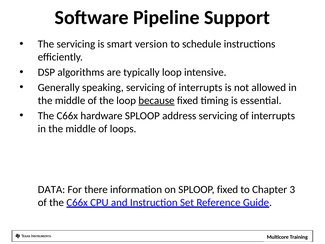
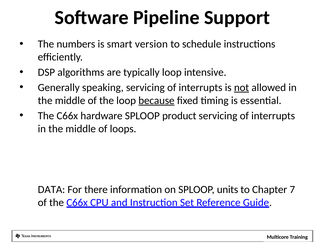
The servicing: servicing -> numbers (76, 44)
not underline: none -> present (242, 87)
address: address -> product (179, 116)
SPLOOP fixed: fixed -> units (228, 189)
3: 3 -> 7 (292, 189)
